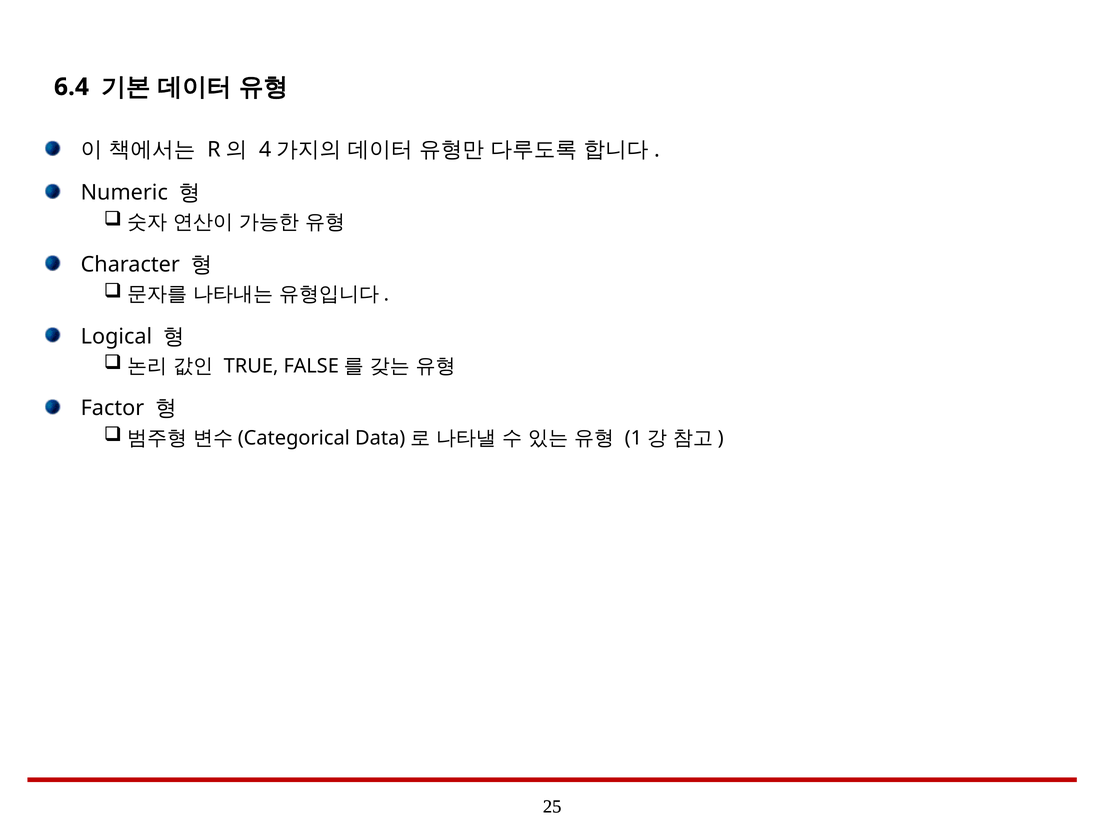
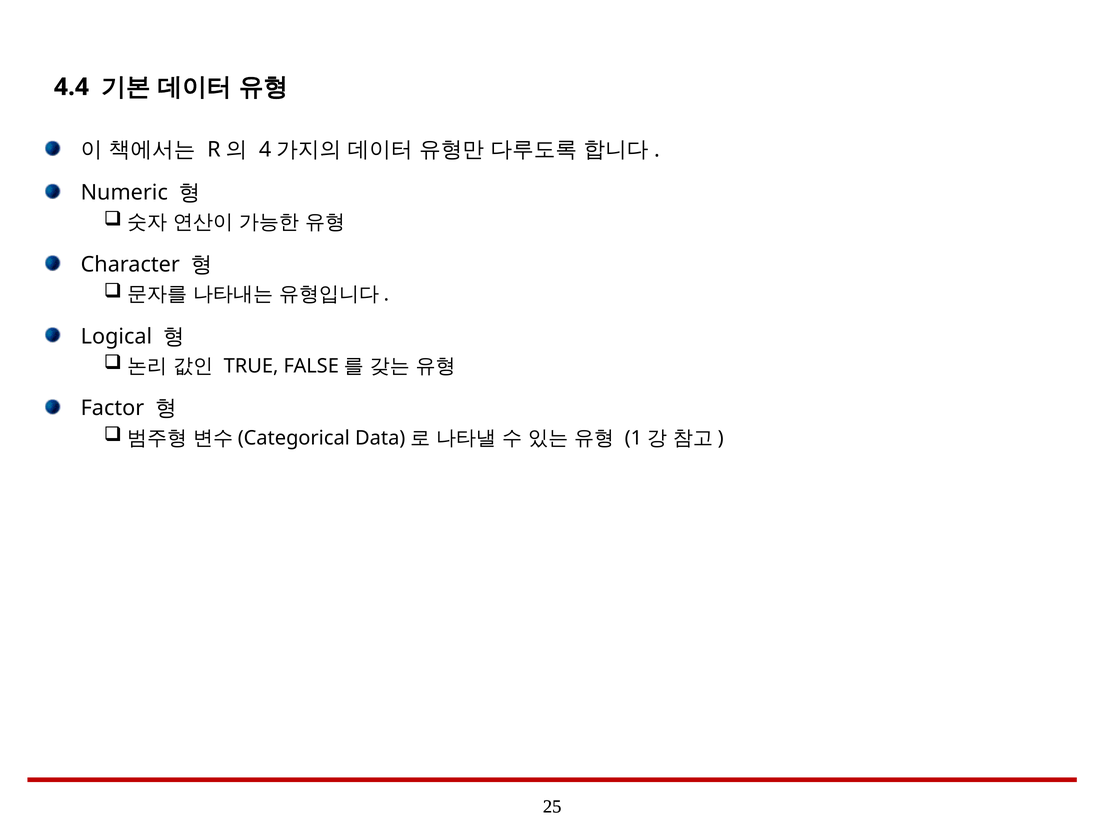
6.4: 6.4 -> 4.4 (71, 87)
